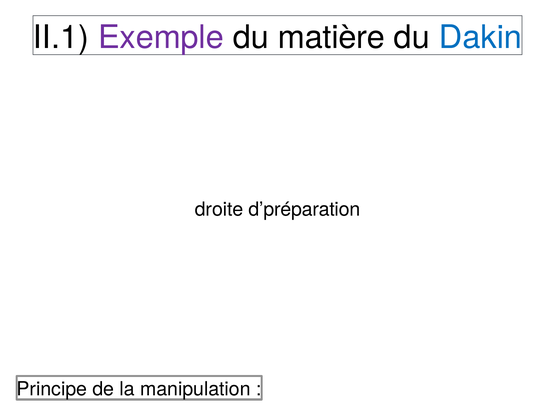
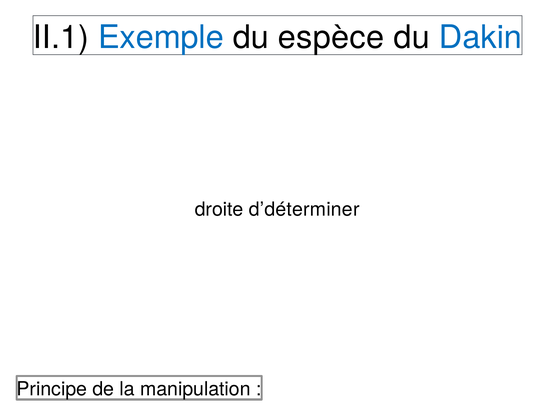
Exemple colour: purple -> blue (161, 37)
matière: matière -> espèce (331, 37)
d’préparation: d’préparation -> d’déterminer (304, 209)
